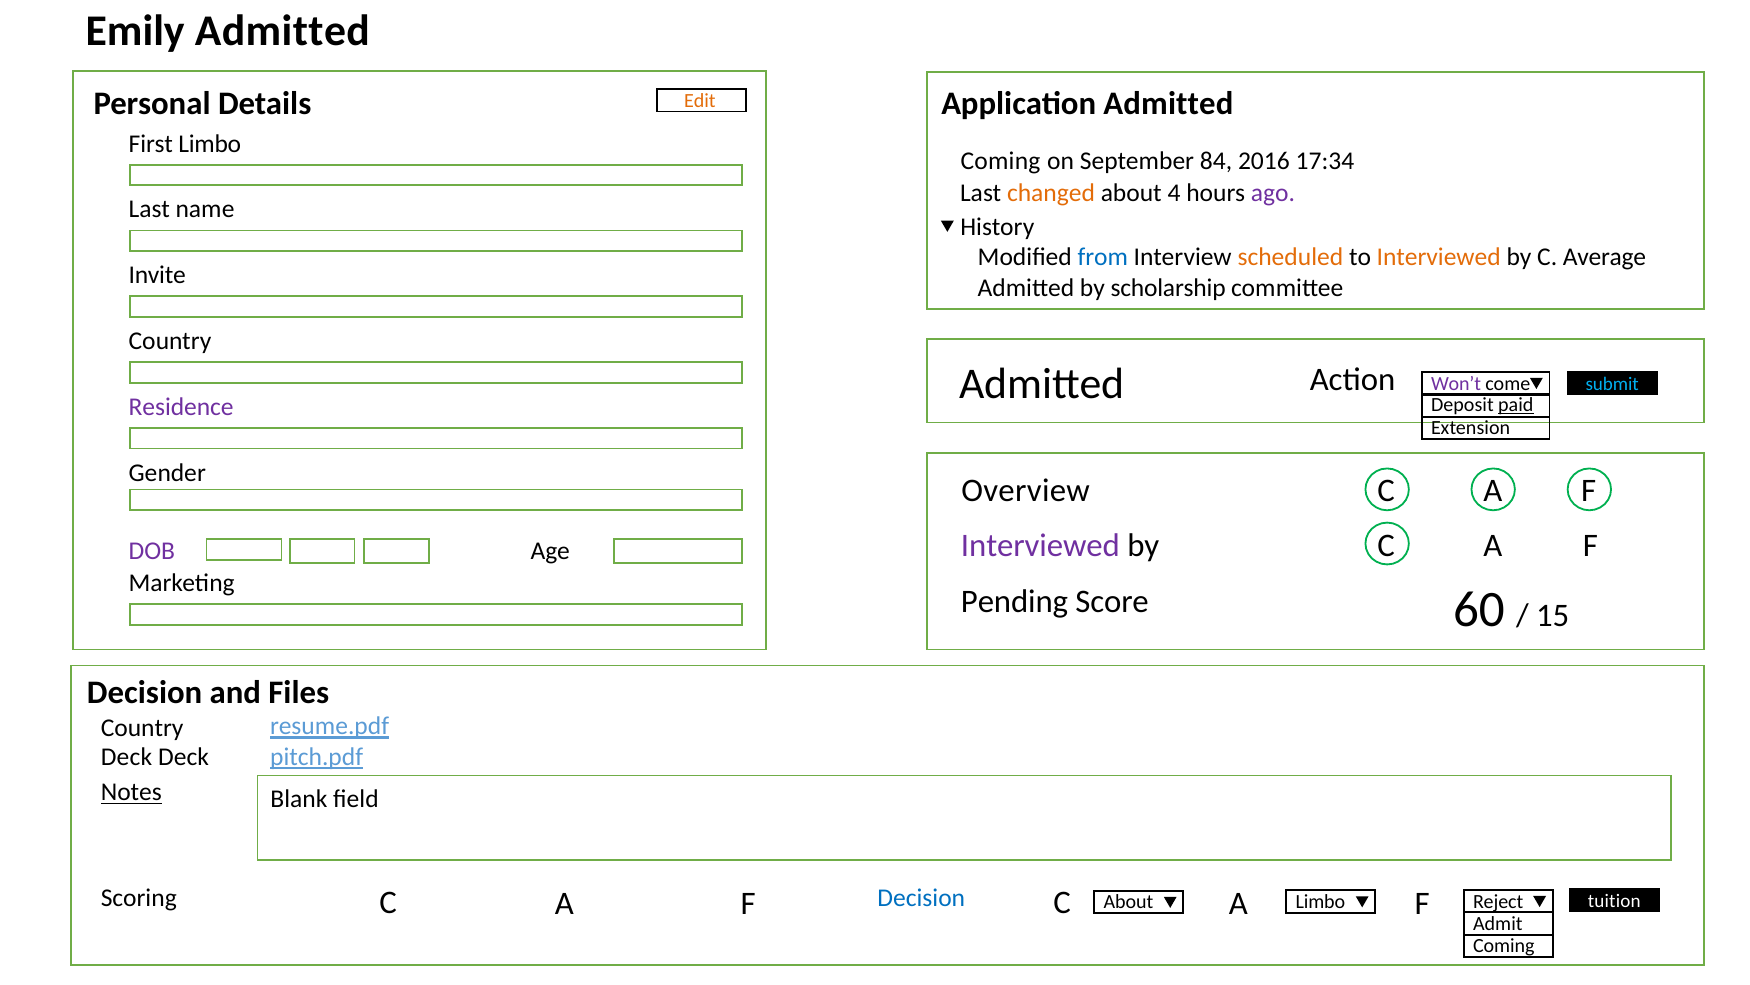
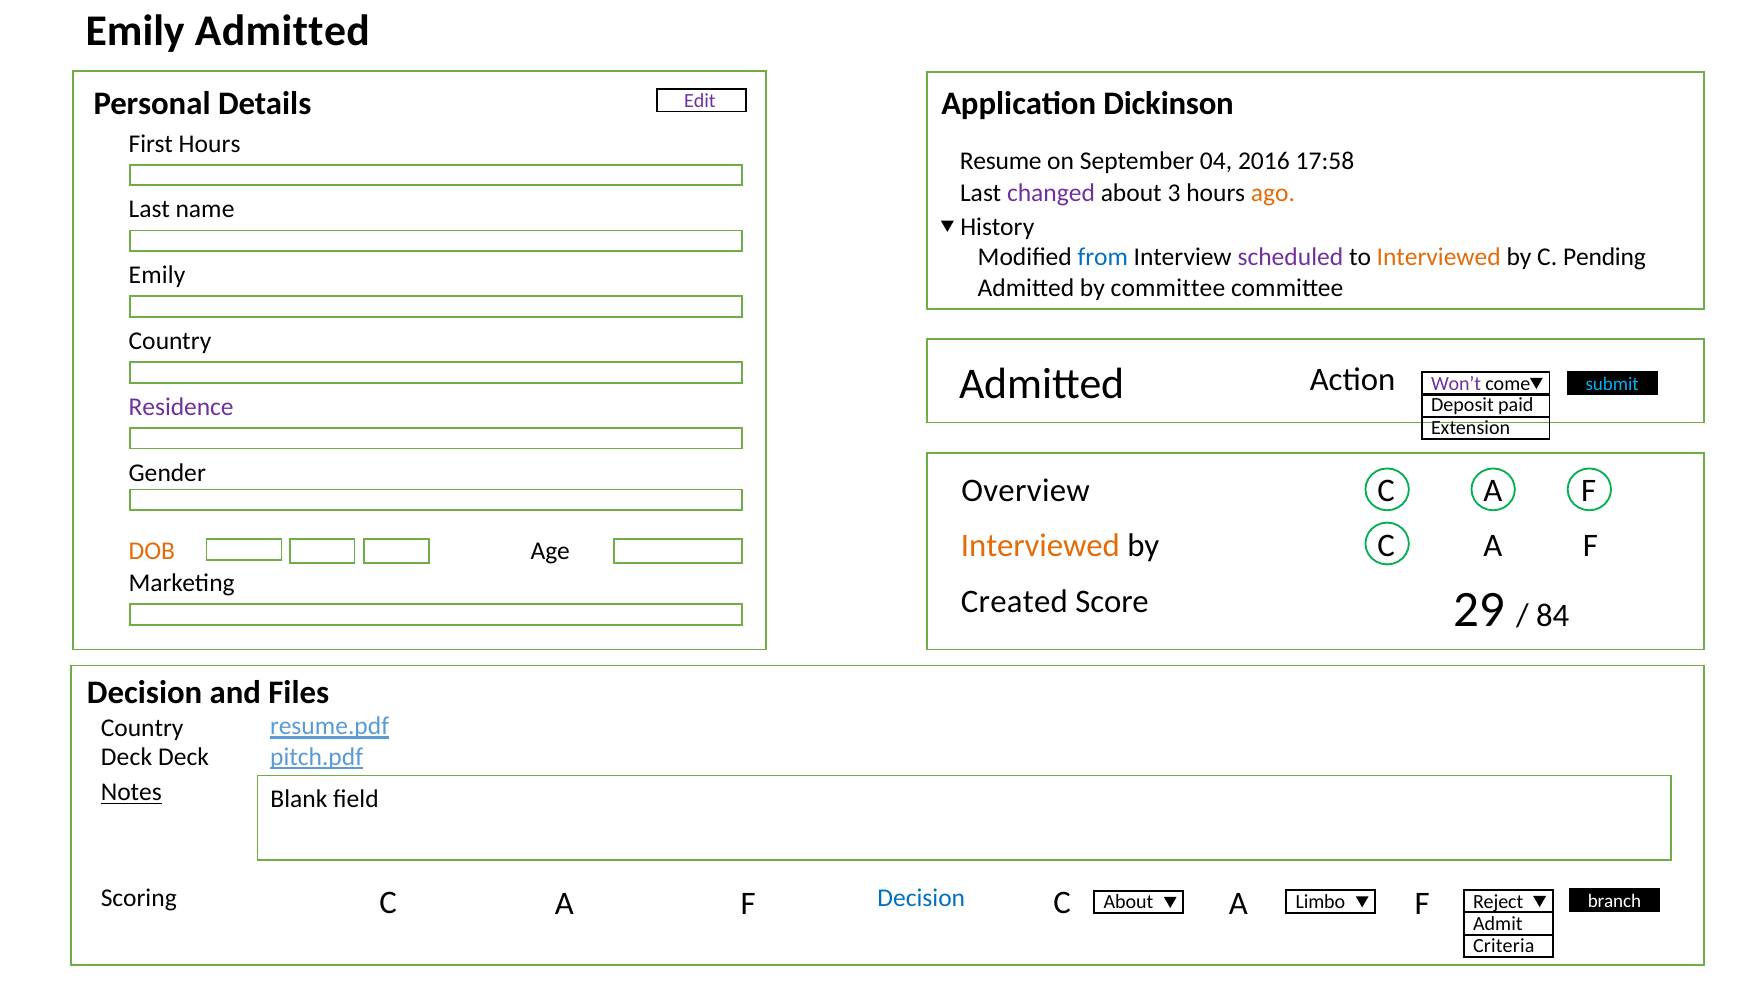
Application Admitted: Admitted -> Dickinson (1169, 103)
Edit colour: orange -> purple (700, 101)
First Limbo: Limbo -> Hours (210, 143)
Coming: Coming -> Resume (1001, 161)
84: 84 -> 04 (1216, 161)
17:34: 17:34 -> 17:58 (1325, 161)
changed colour: orange -> purple (1051, 193)
4: 4 -> 3 (1174, 193)
ago colour: purple -> orange (1273, 193)
scheduled colour: orange -> purple (1290, 257)
Average: Average -> Pending (1604, 257)
Invite: Invite -> Emily (157, 275)
by scholarship: scholarship -> committee (1168, 288)
paid underline: present -> none (1516, 405)
Interviewed colour: purple -> orange (1040, 545)
DOB colour: purple -> orange (152, 551)
Pending: Pending -> Created (1014, 601)
60: 60 -> 29 (1479, 609)
15: 15 -> 84 (1553, 615)
tuition: tuition -> branch (1614, 901)
Coming: Coming -> Criteria (1504, 945)
